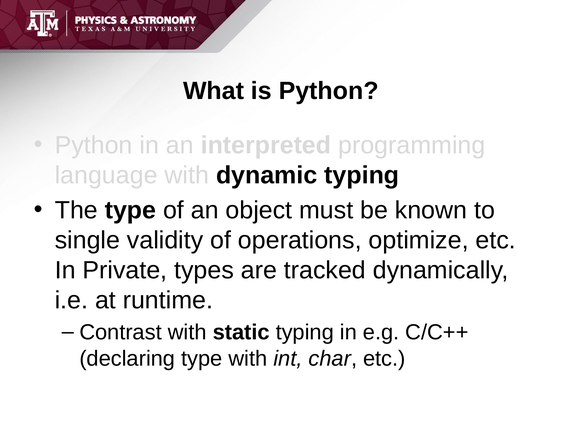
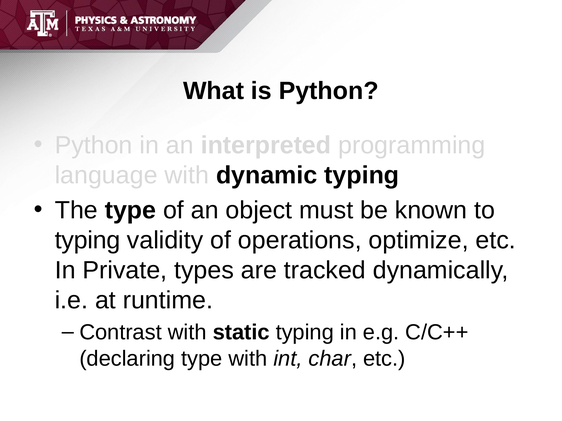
single: single -> typing (88, 241)
